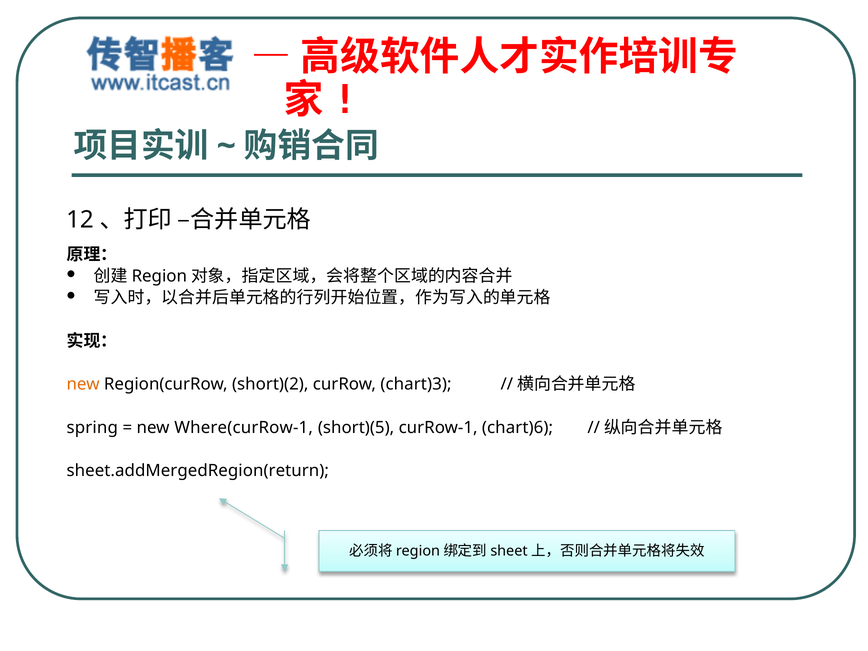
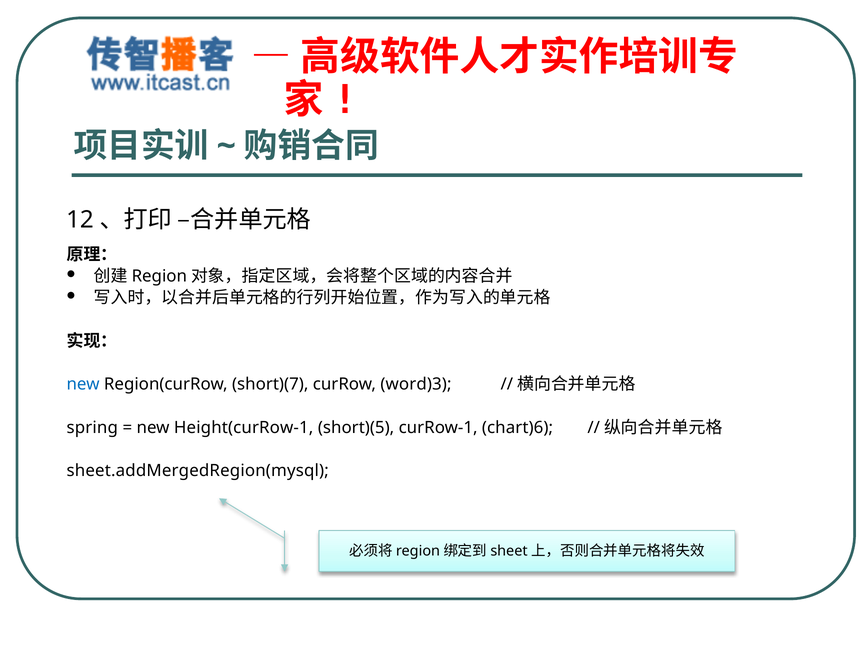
new colour: orange -> blue (83, 384)
short)(2: short)(2 -> short)(7 (270, 384)
chart)3: chart)3 -> word)3 (416, 384)
Where(curRow-1: Where(curRow-1 -> Height(curRow-1 (244, 428)
sheet.addMergedRegion(return: sheet.addMergedRegion(return -> sheet.addMergedRegion(mysql (198, 471)
